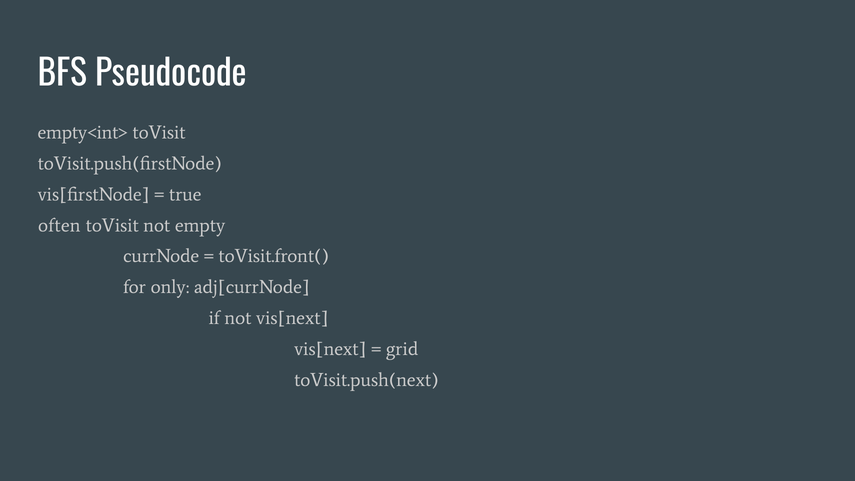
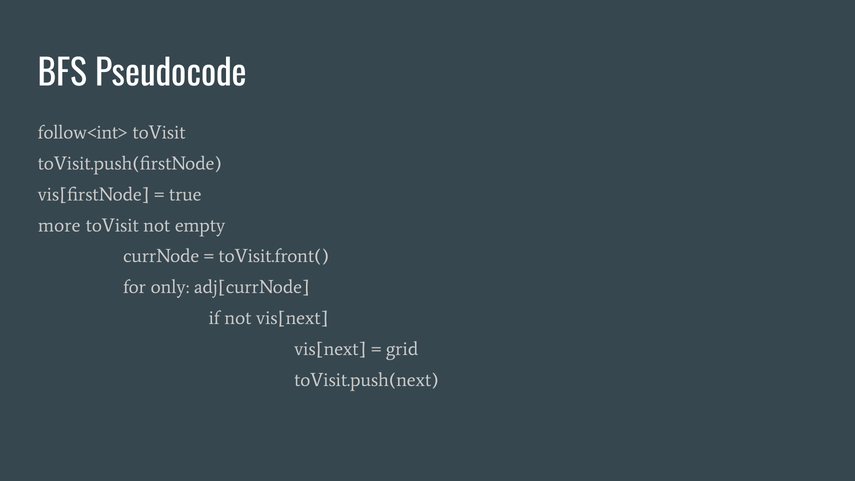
empty<int>: empty<int> -> follow<int> (83, 132)
often: often -> more (59, 225)
